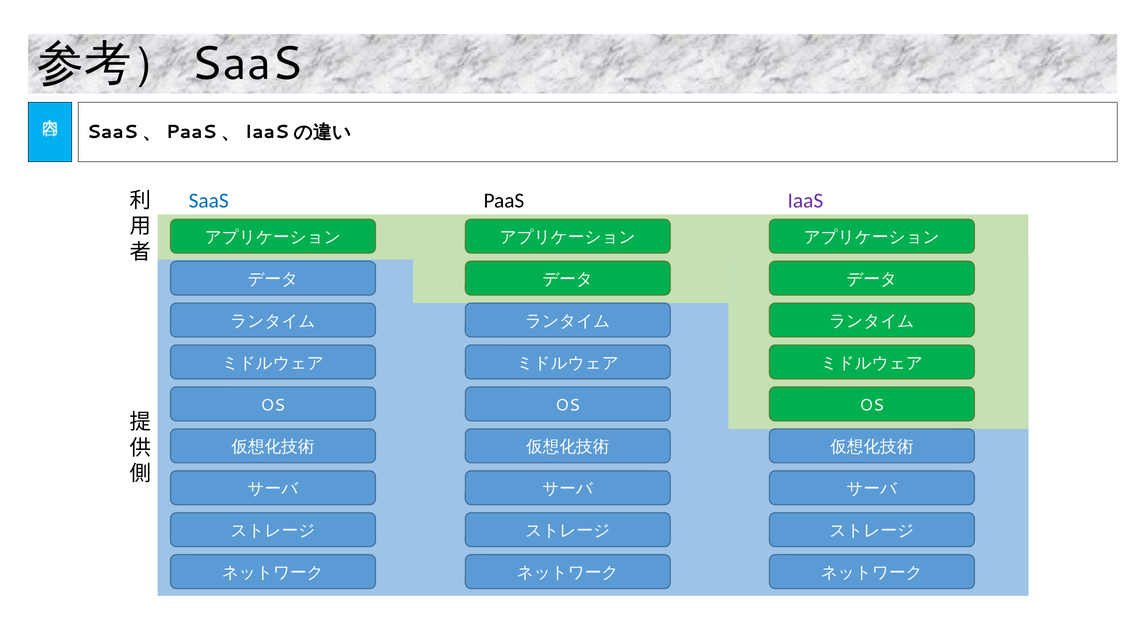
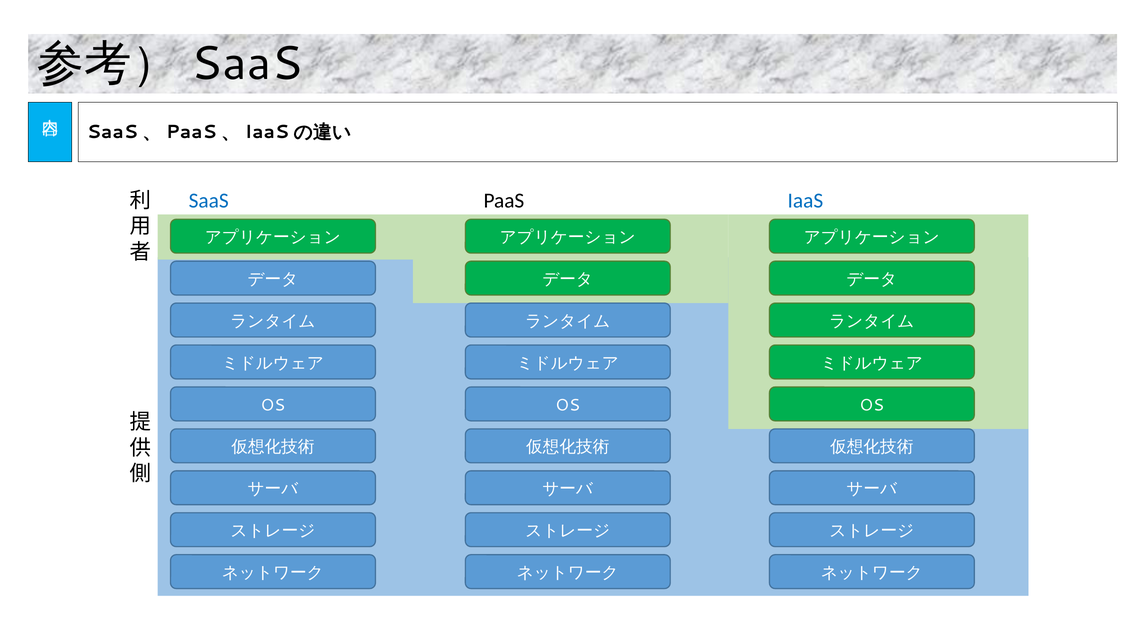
IaaS colour: purple -> blue (805, 201)
